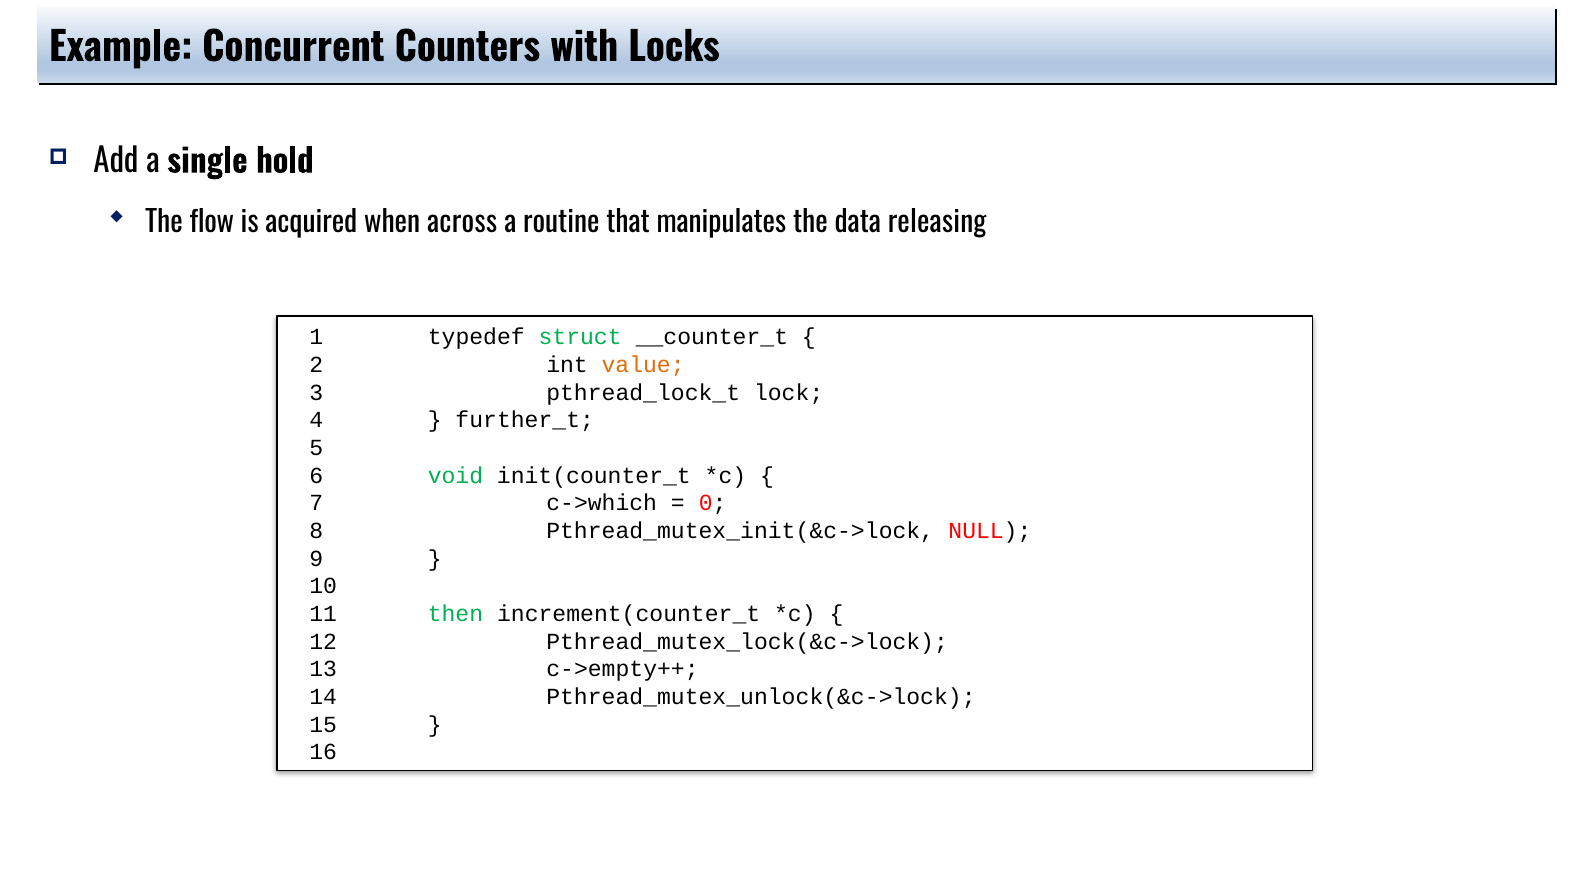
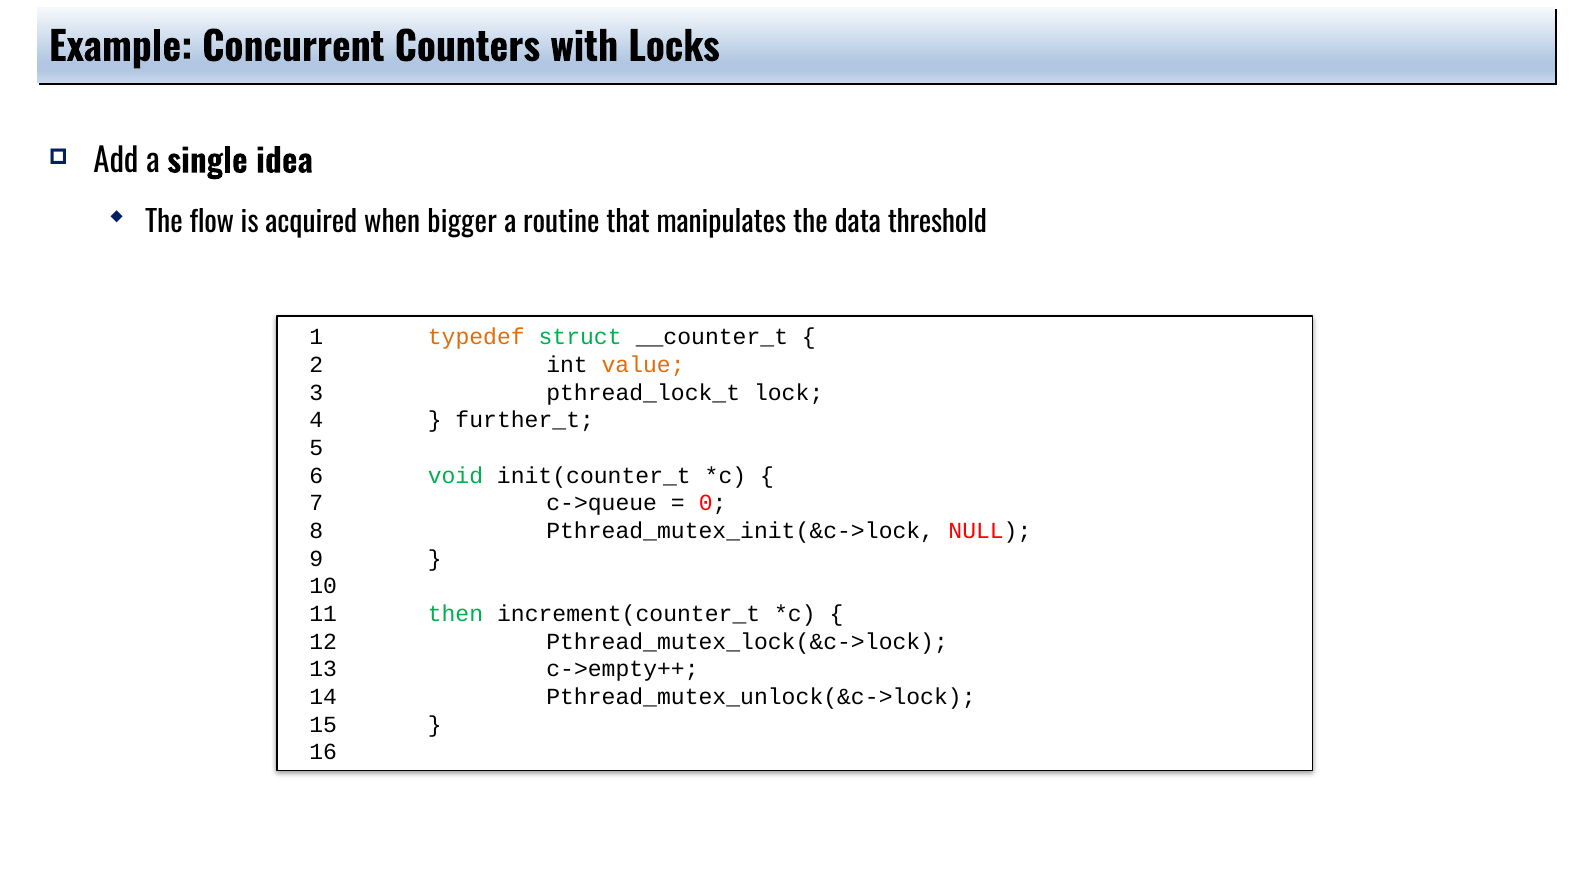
hold: hold -> idea (284, 162)
across: across -> bigger (462, 223)
releasing: releasing -> threshold (937, 223)
typedef colour: black -> orange (476, 337)
c->which: c->which -> c->queue (602, 503)
